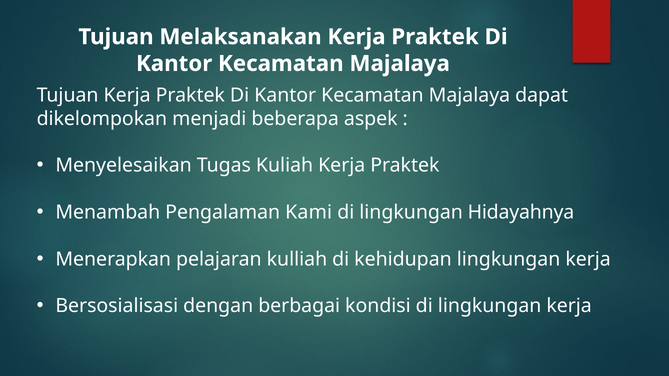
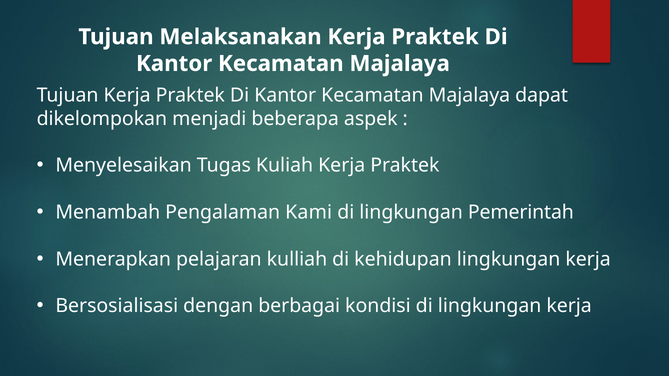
Hidayahnya: Hidayahnya -> Pemerintah (521, 213)
